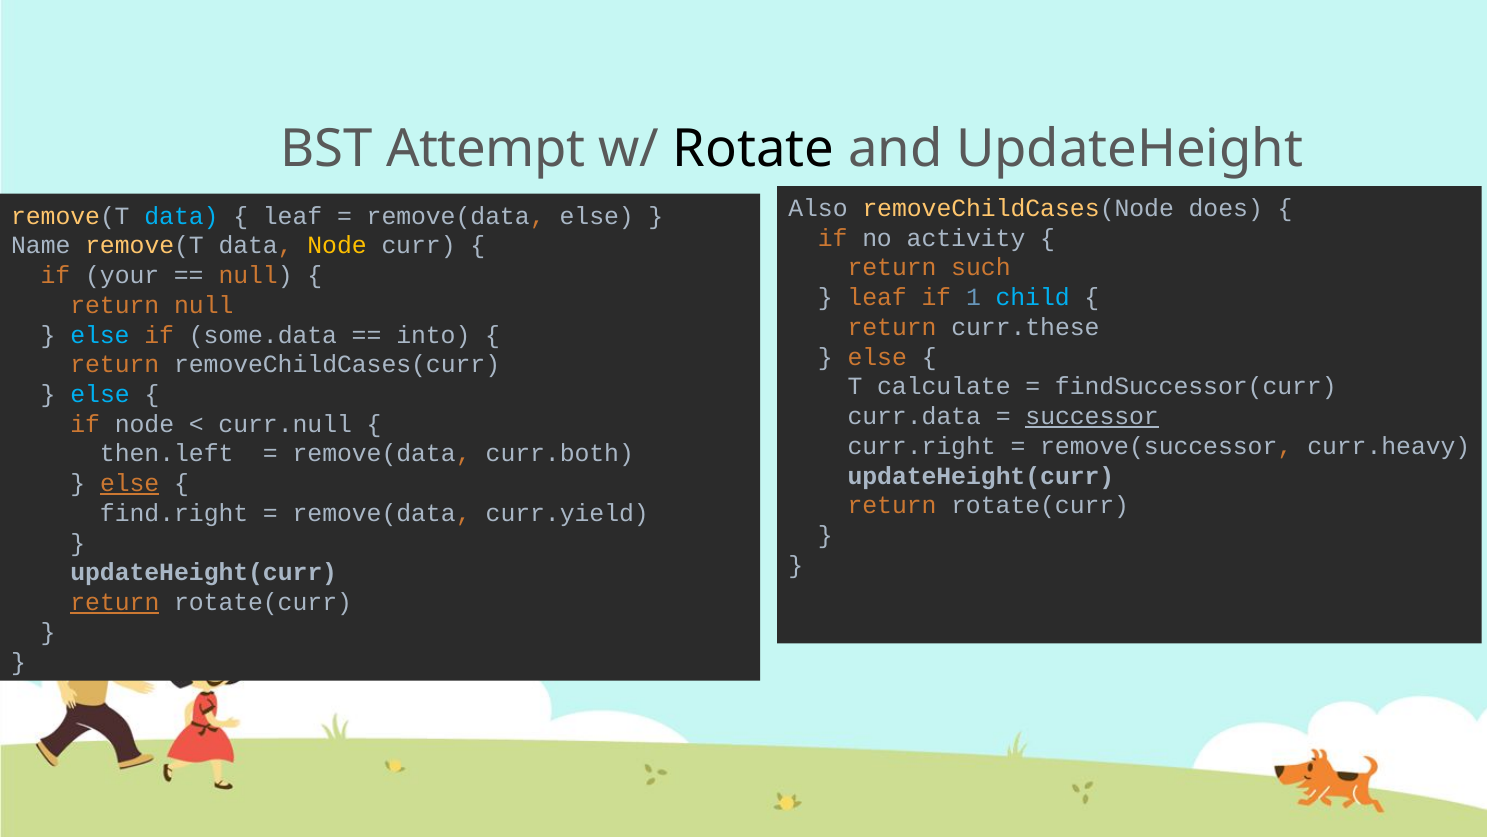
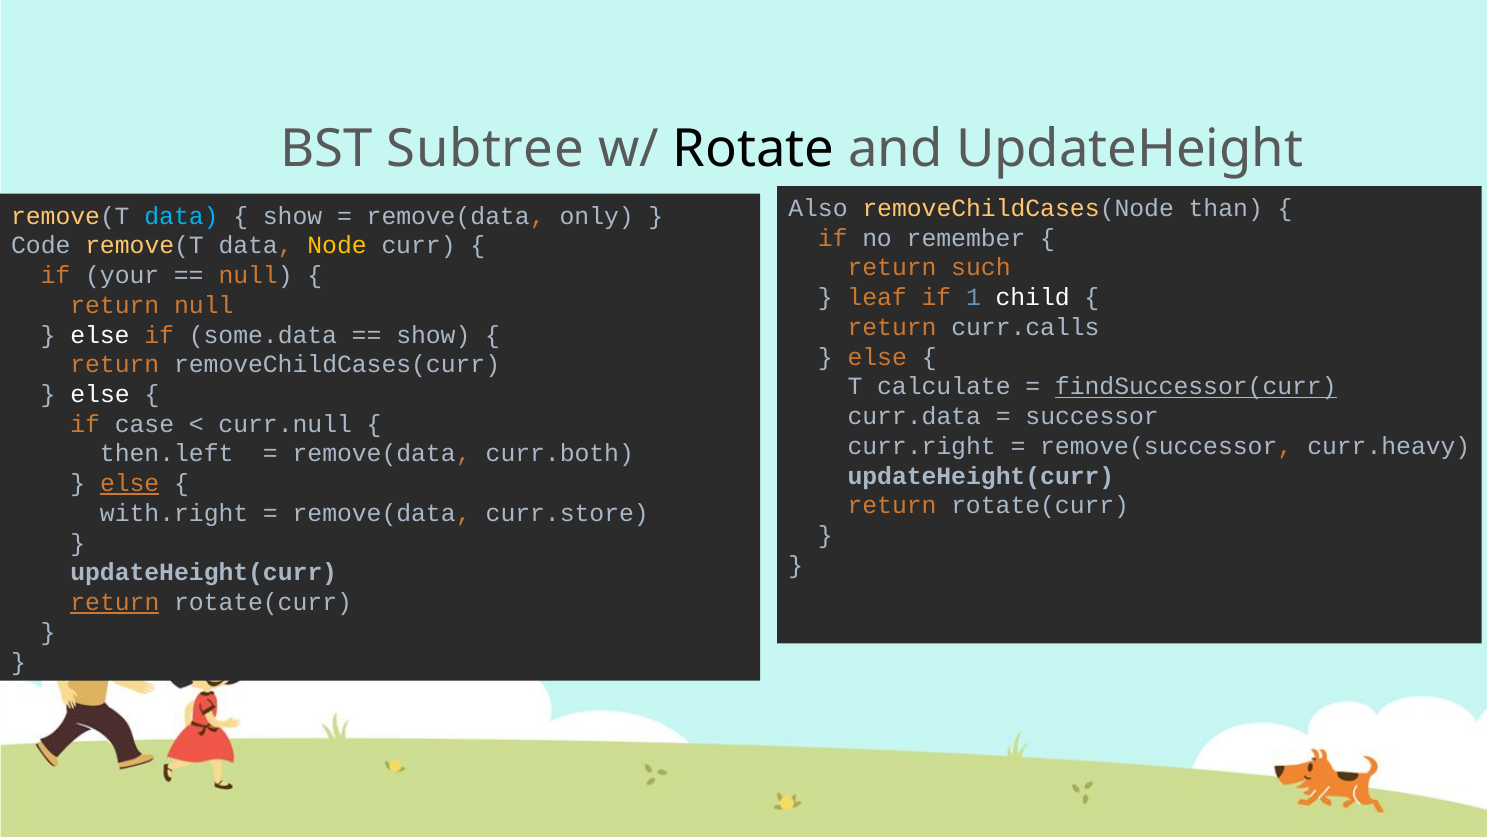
Attempt: Attempt -> Subtree (485, 149)
does: does -> than (1226, 208)
leaf: leaf -> show (293, 216)
remove(data else: else -> only (597, 216)
activity: activity -> remember (966, 238)
Name: Name -> Code (41, 245)
child colour: light blue -> white (1033, 297)
curr.these: curr.these -> curr.calls (1025, 327)
else colour: light blue -> white (100, 335)
into: into -> show (433, 335)
findSuccessor(curr underline: none -> present (1196, 386)
else colour: light blue -> white (100, 394)
successor underline: present -> none (1092, 416)
if node: node -> case (145, 424)
find.right: find.right -> with.right (174, 513)
curr.yield: curr.yield -> curr.store (567, 513)
